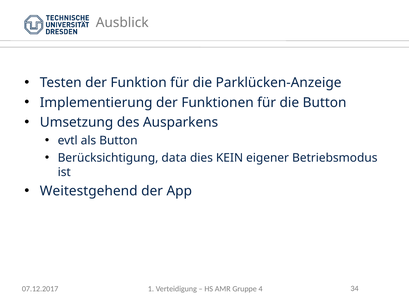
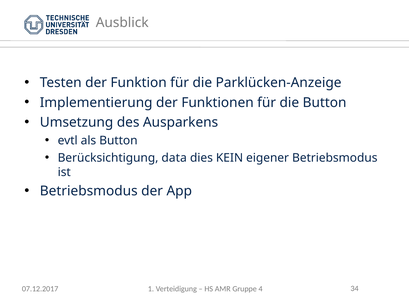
Weitestgehend: Weitestgehend -> Betriebsmodus (89, 191)
